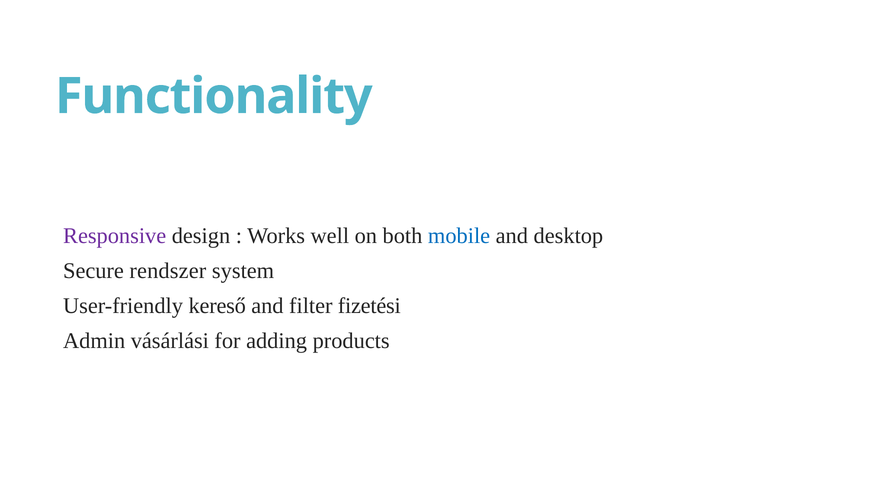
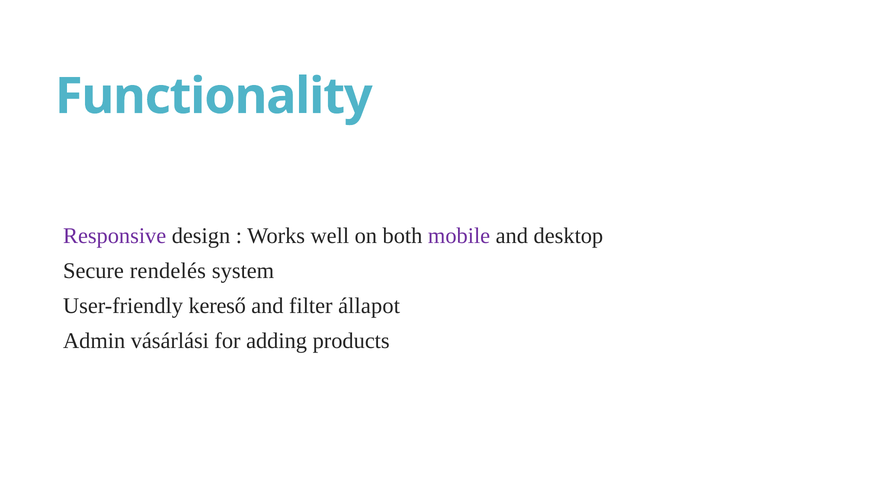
mobile colour: blue -> purple (459, 236)
rendszer: rendszer -> rendelés (168, 271)
fizetési: fizetési -> állapot (369, 306)
